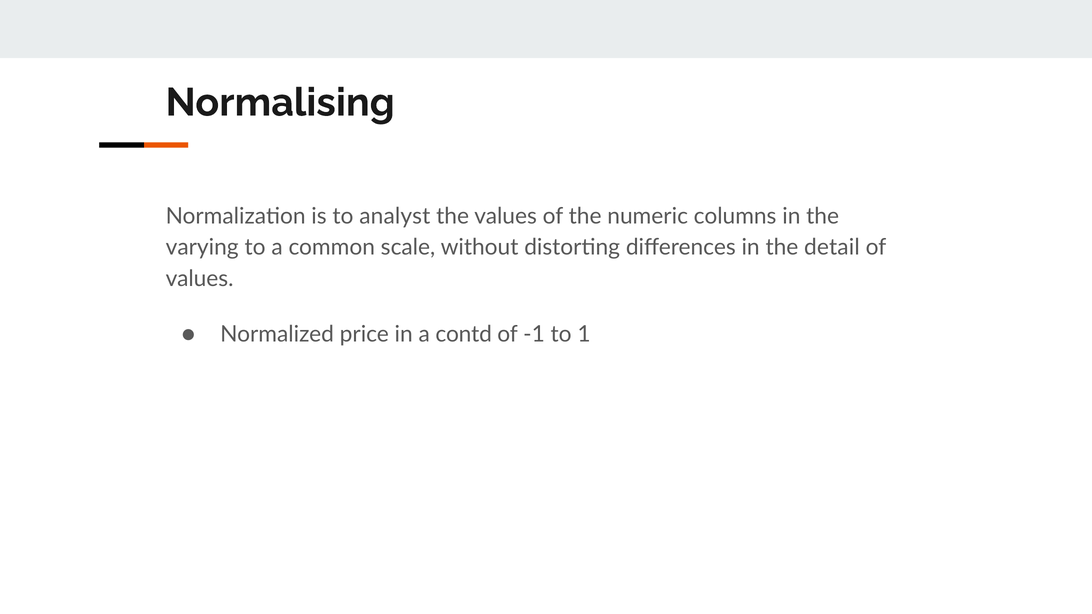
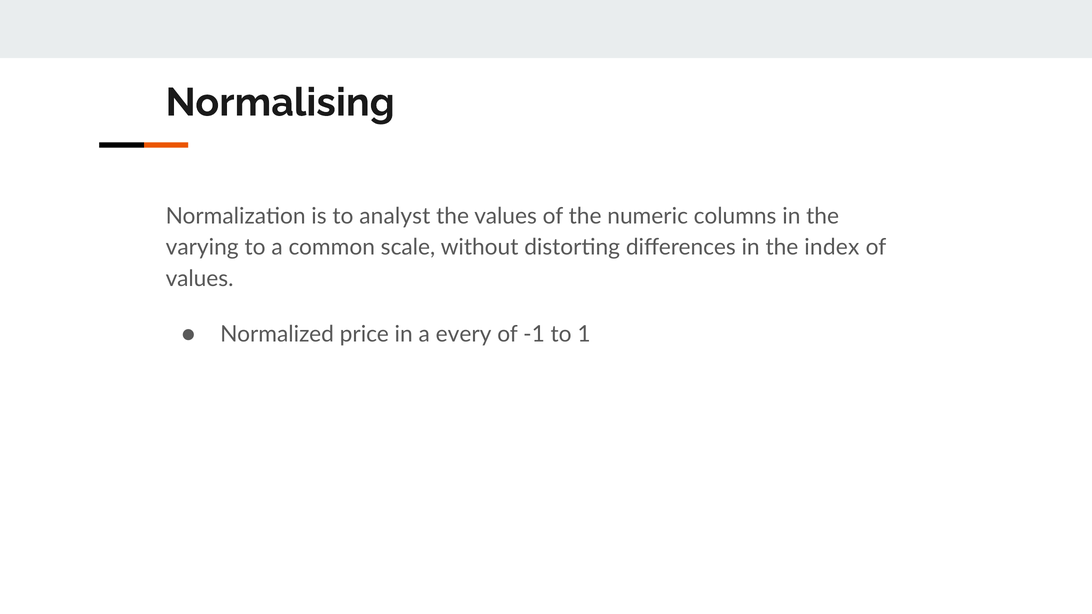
detail: detail -> index (832, 248)
contd: contd -> every (464, 335)
